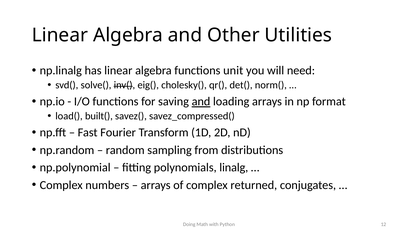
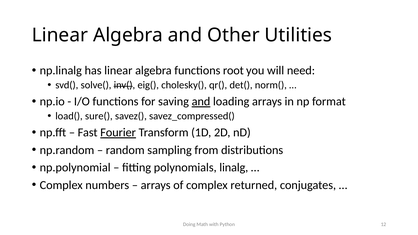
unit: unit -> root (233, 71)
built(: built( -> sure( (99, 116)
Fourier underline: none -> present (118, 133)
